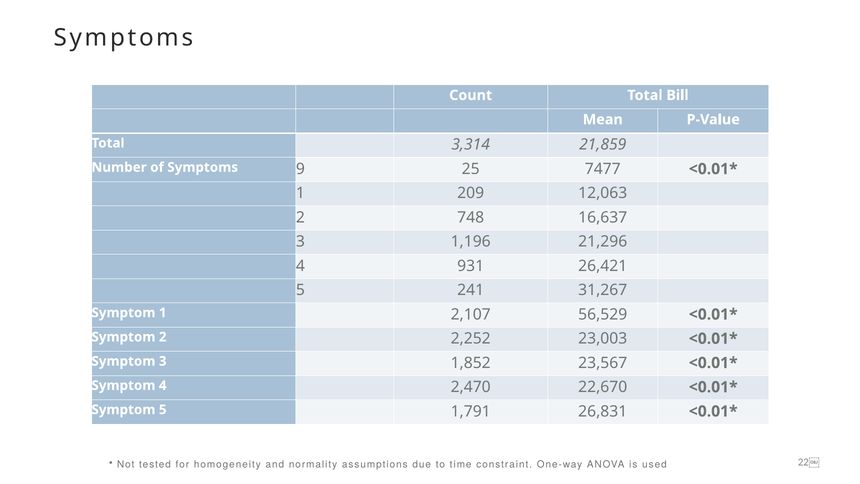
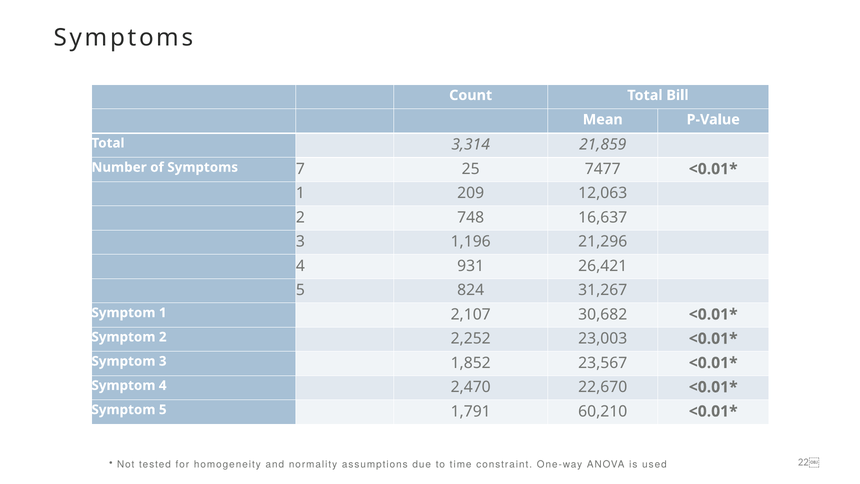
9: 9 -> 7 (300, 169)
241: 241 -> 824 (471, 290)
56,529: 56,529 -> 30,682 (603, 314)
26,831: 26,831 -> 60,210 (603, 411)
